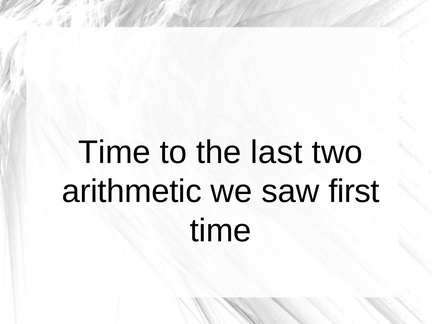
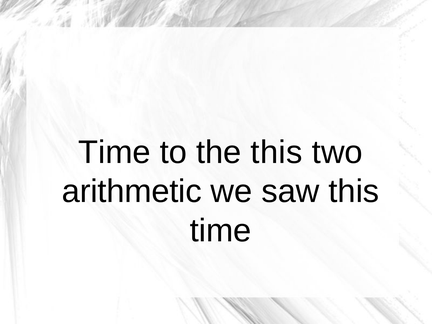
the last: last -> this (277, 152)
saw first: first -> this (354, 191)
